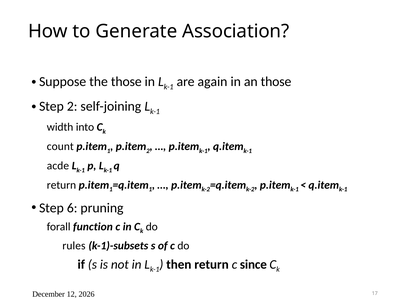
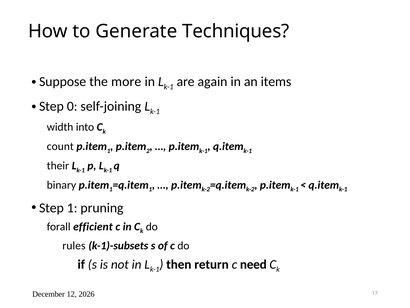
Association: Association -> Techniques (236, 31)
the those: those -> more (126, 81)
an those: those -> items (276, 81)
Step 2: 2 -> 0 (72, 106)
acde: acde -> their (58, 165)
return: return -> binary (61, 185)
Step 6: 6 -> 1 (72, 208)
function: function -> efficient (93, 226)
since: since -> need (253, 264)
